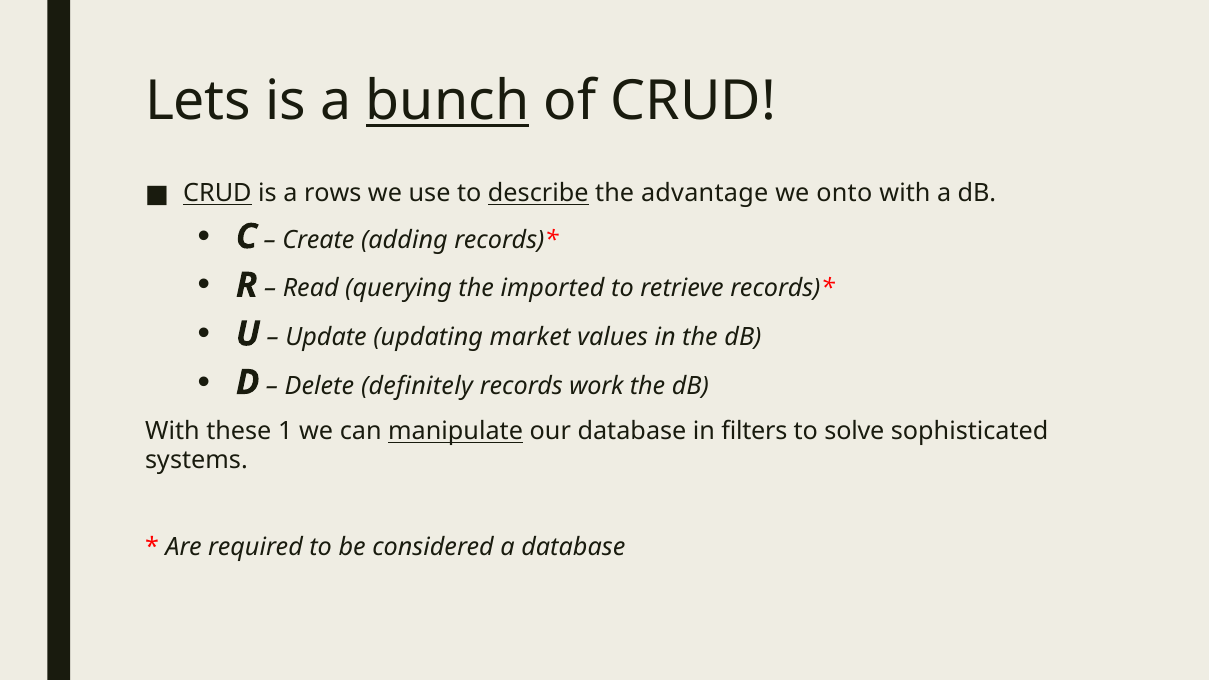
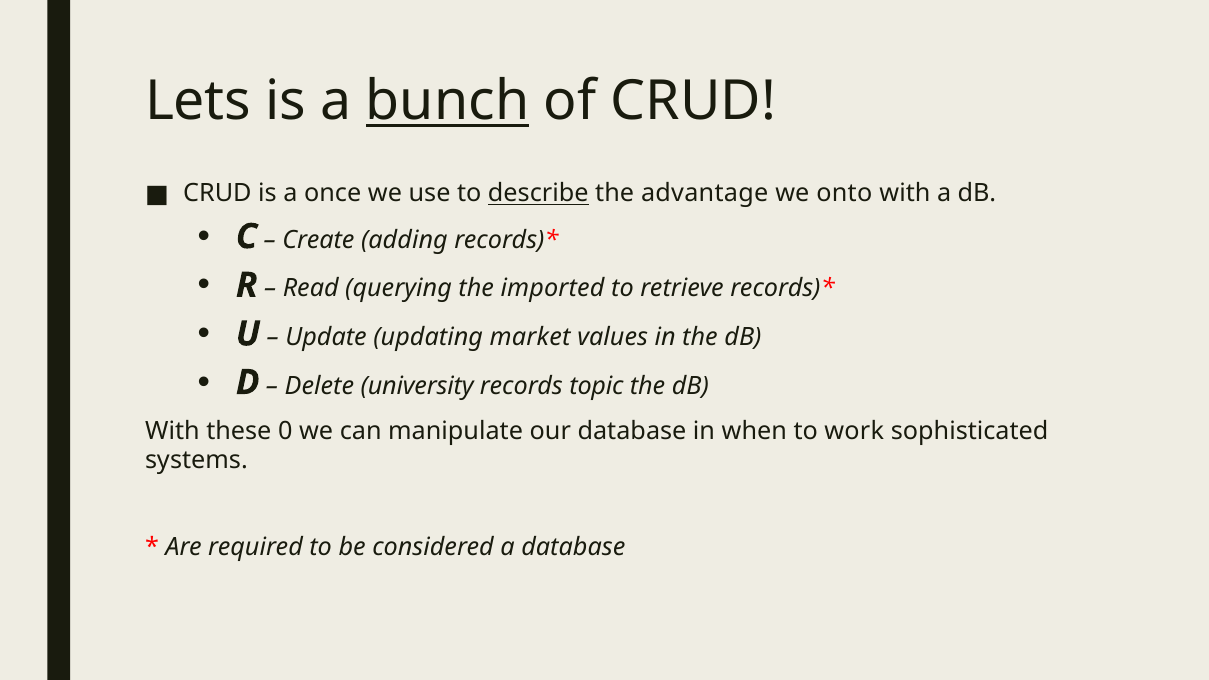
CRUD underline: present -> none (217, 194)
rows: rows -> once (333, 194)
definitely: definitely -> university (417, 386)
work: work -> topic (596, 386)
1: 1 -> 0 (285, 432)
manipulate underline: present -> none (456, 432)
filters: filters -> when (754, 432)
solve: solve -> work (854, 432)
